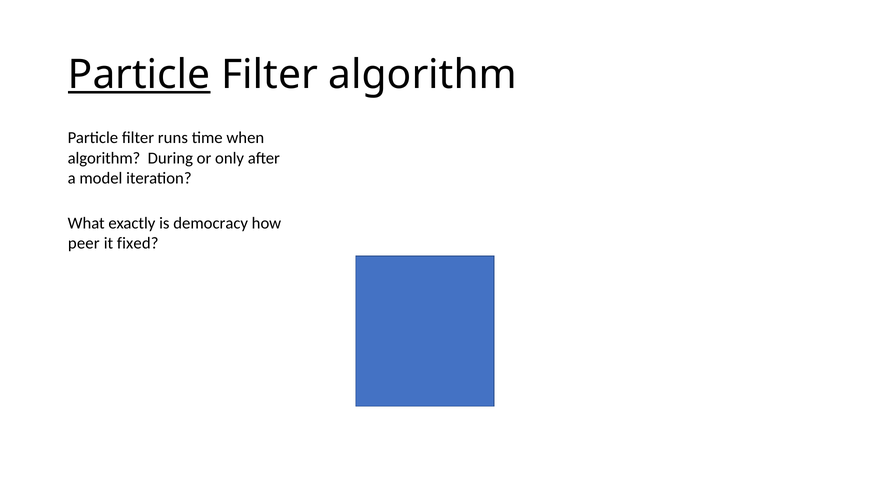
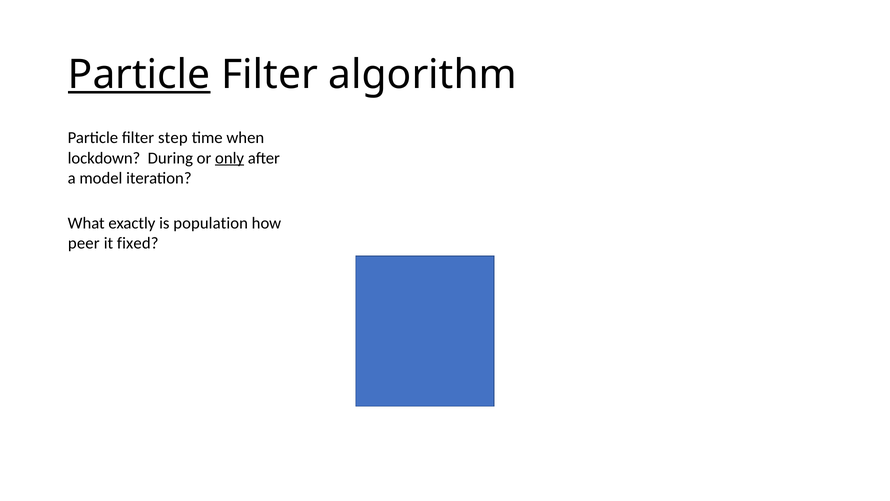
runs: runs -> step (173, 138)
algorithm: algorithm -> lockdown (104, 158)
only underline: none -> present (230, 158)
democracy: democracy -> population (211, 223)
